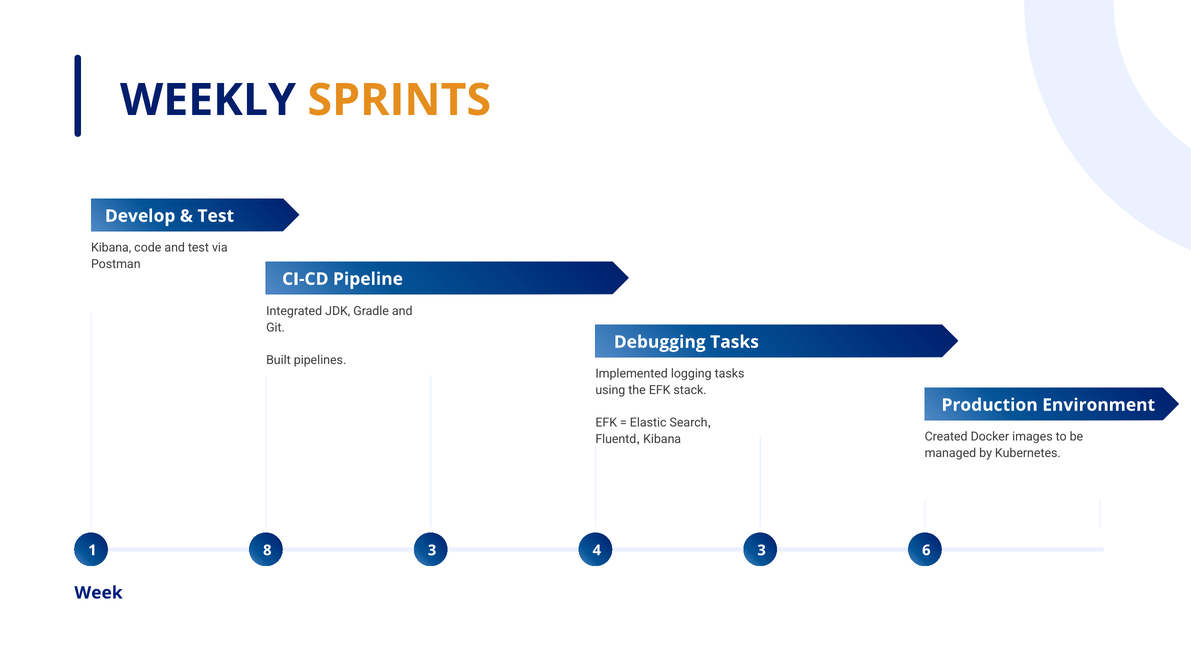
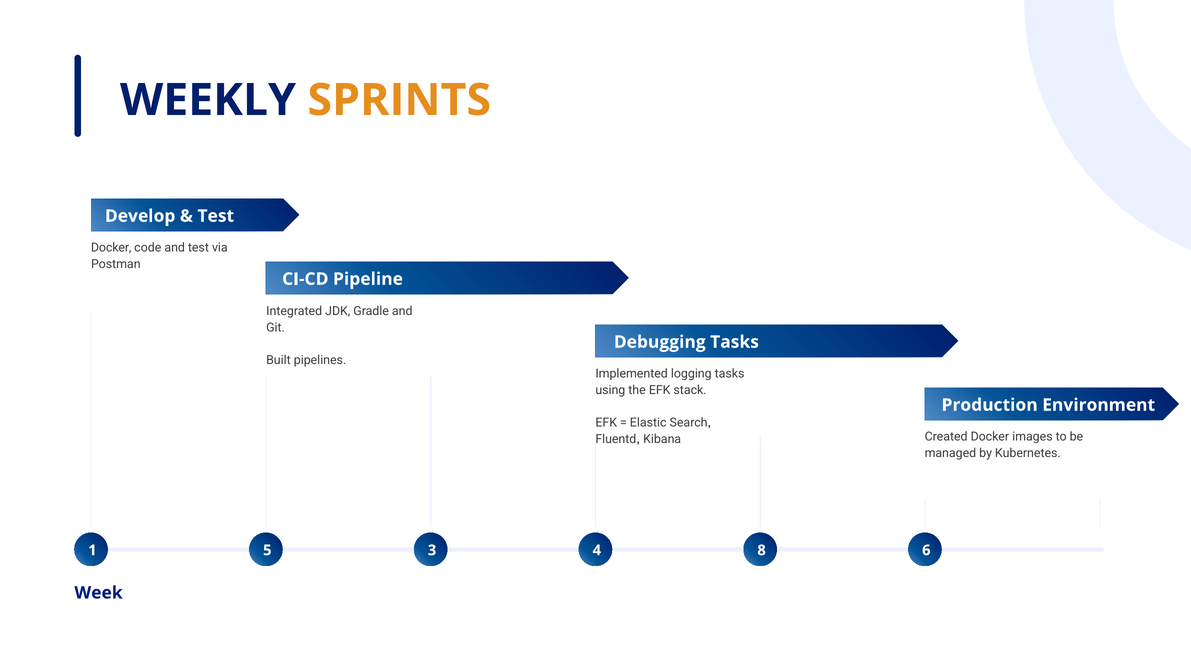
Kibana: Kibana -> Docker (111, 248)
8: 8 -> 5 (267, 550)
4 3: 3 -> 8 (762, 550)
